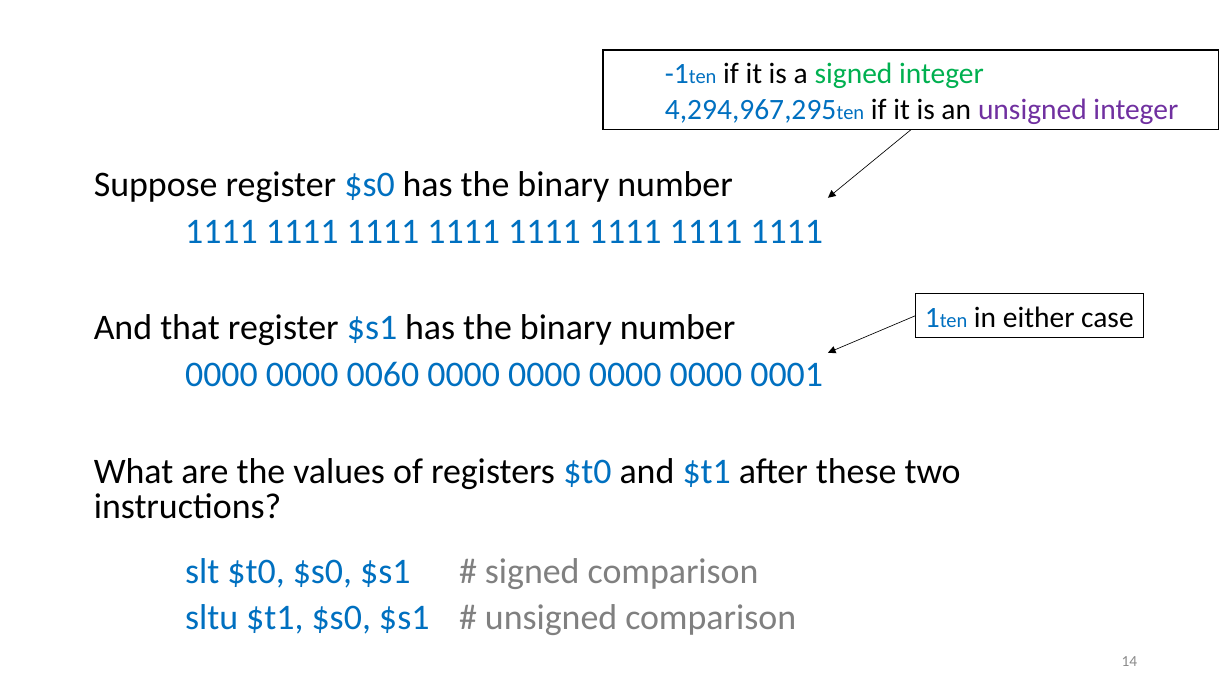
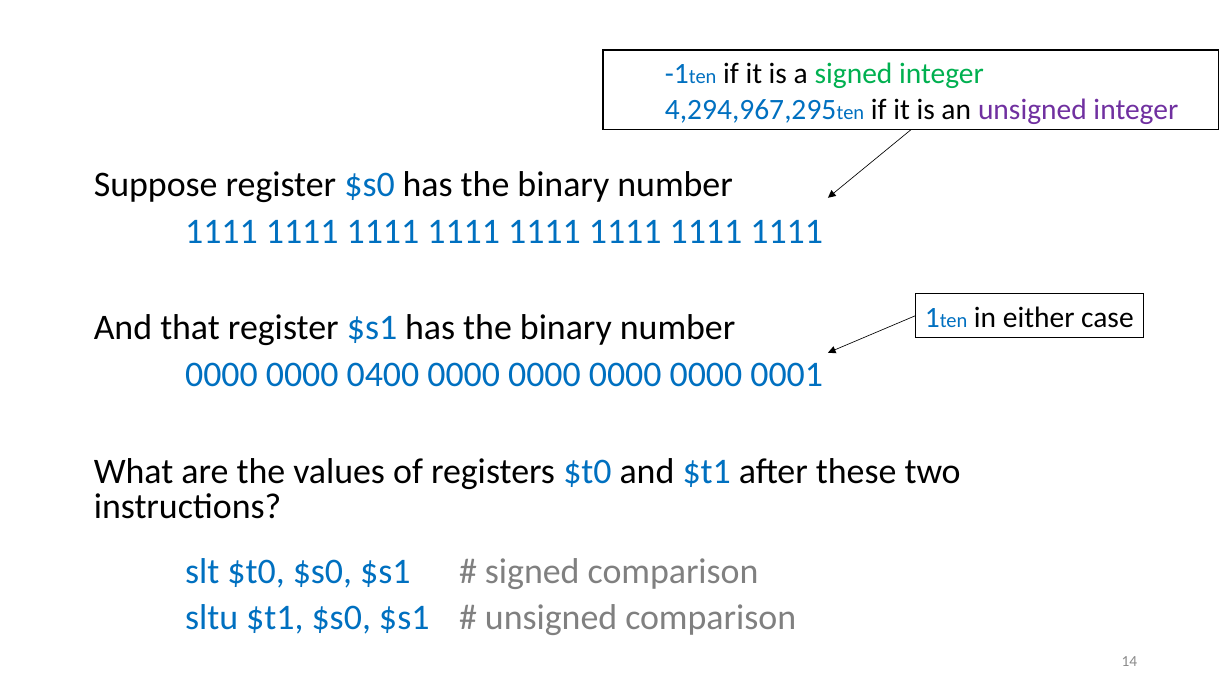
0060: 0060 -> 0400 (383, 374)
